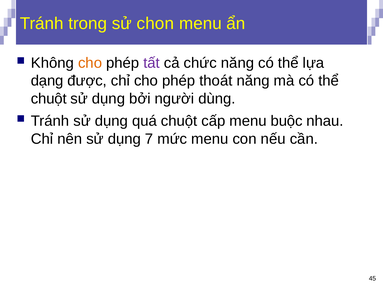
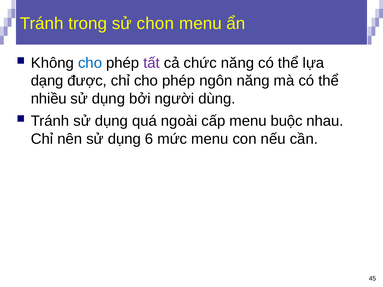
cho colour: orange -> blue (90, 63)
thoát: thoát -> ngôn (216, 81)
chuột: chuột -> nhiều (49, 99)
quá chuột: chuột -> ngoài (179, 121)
7: 7 -> 6 (149, 139)
